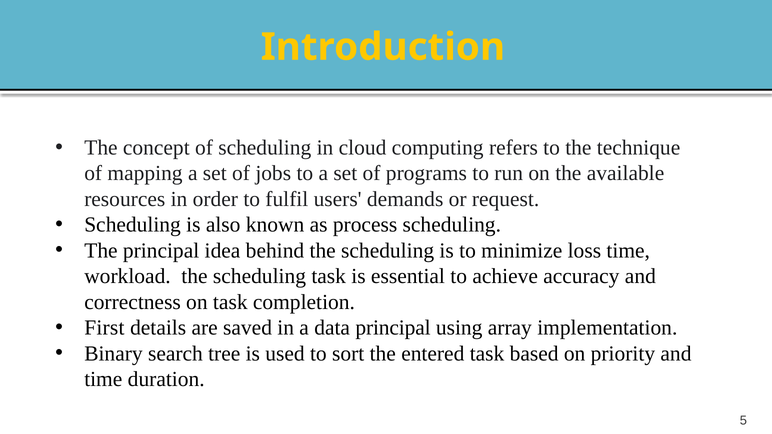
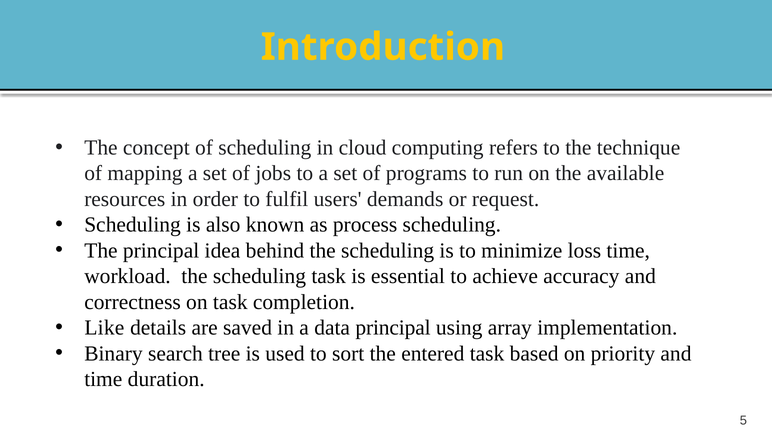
First: First -> Like (104, 328)
